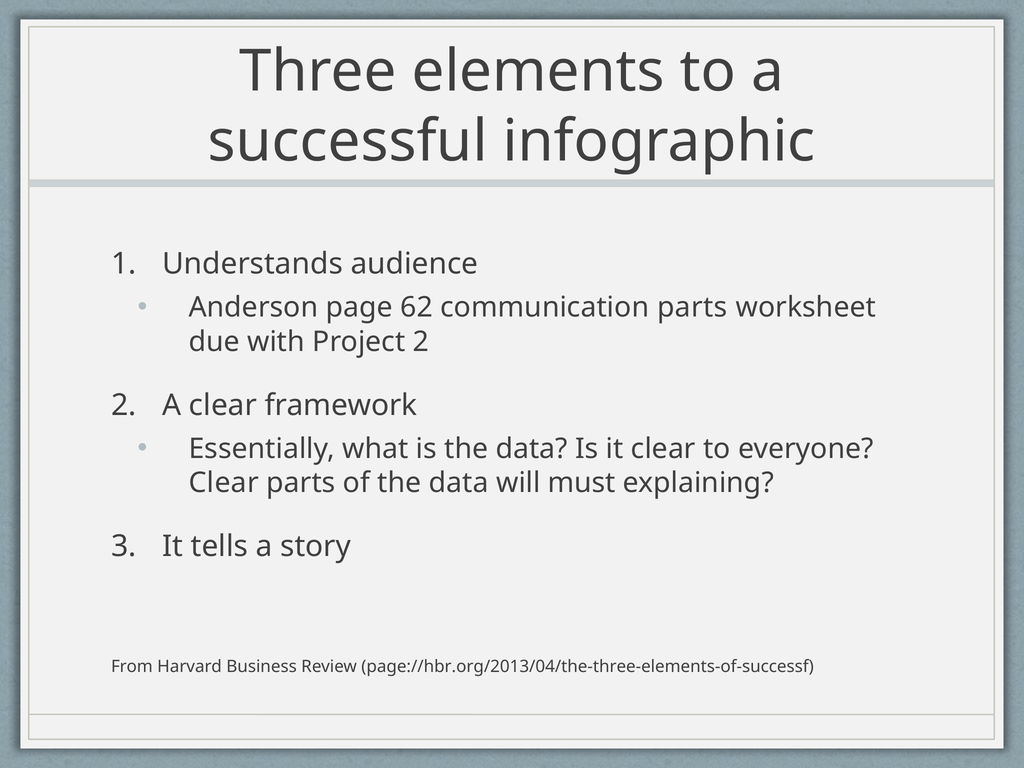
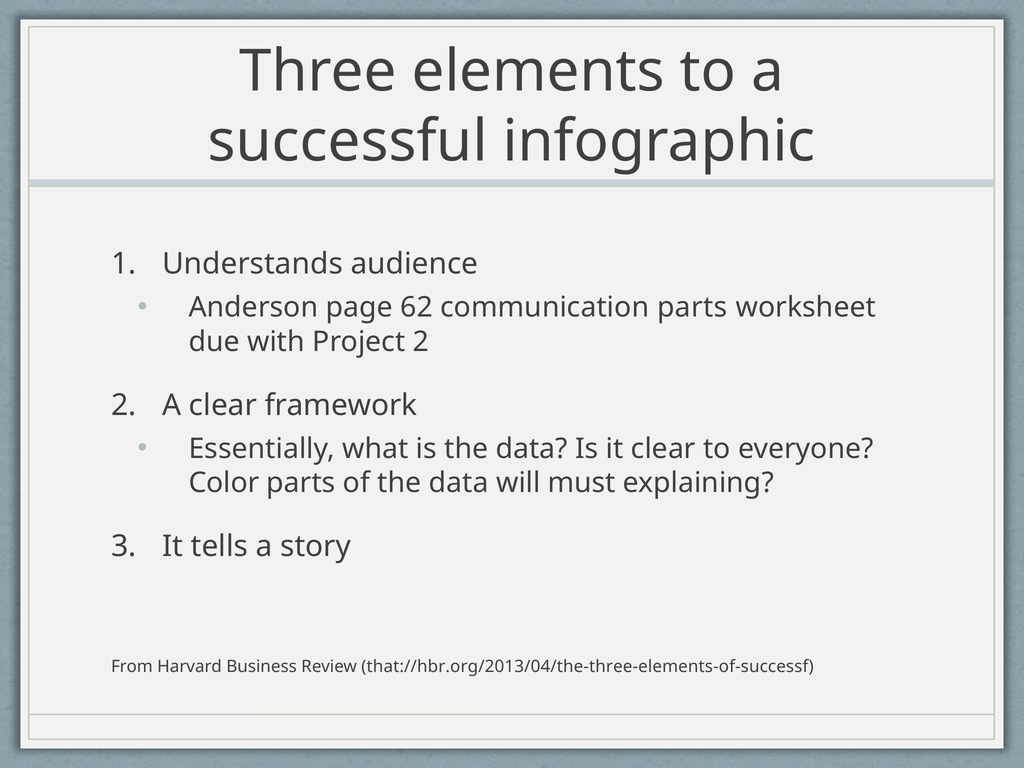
Clear: Clear -> Color (224, 483)
page://hbr.org/2013/04/the-three-elements-of-successf: page://hbr.org/2013/04/the-three-elements-of-successf -> that://hbr.org/2013/04/the-three-elements-of-successf (588, 666)
